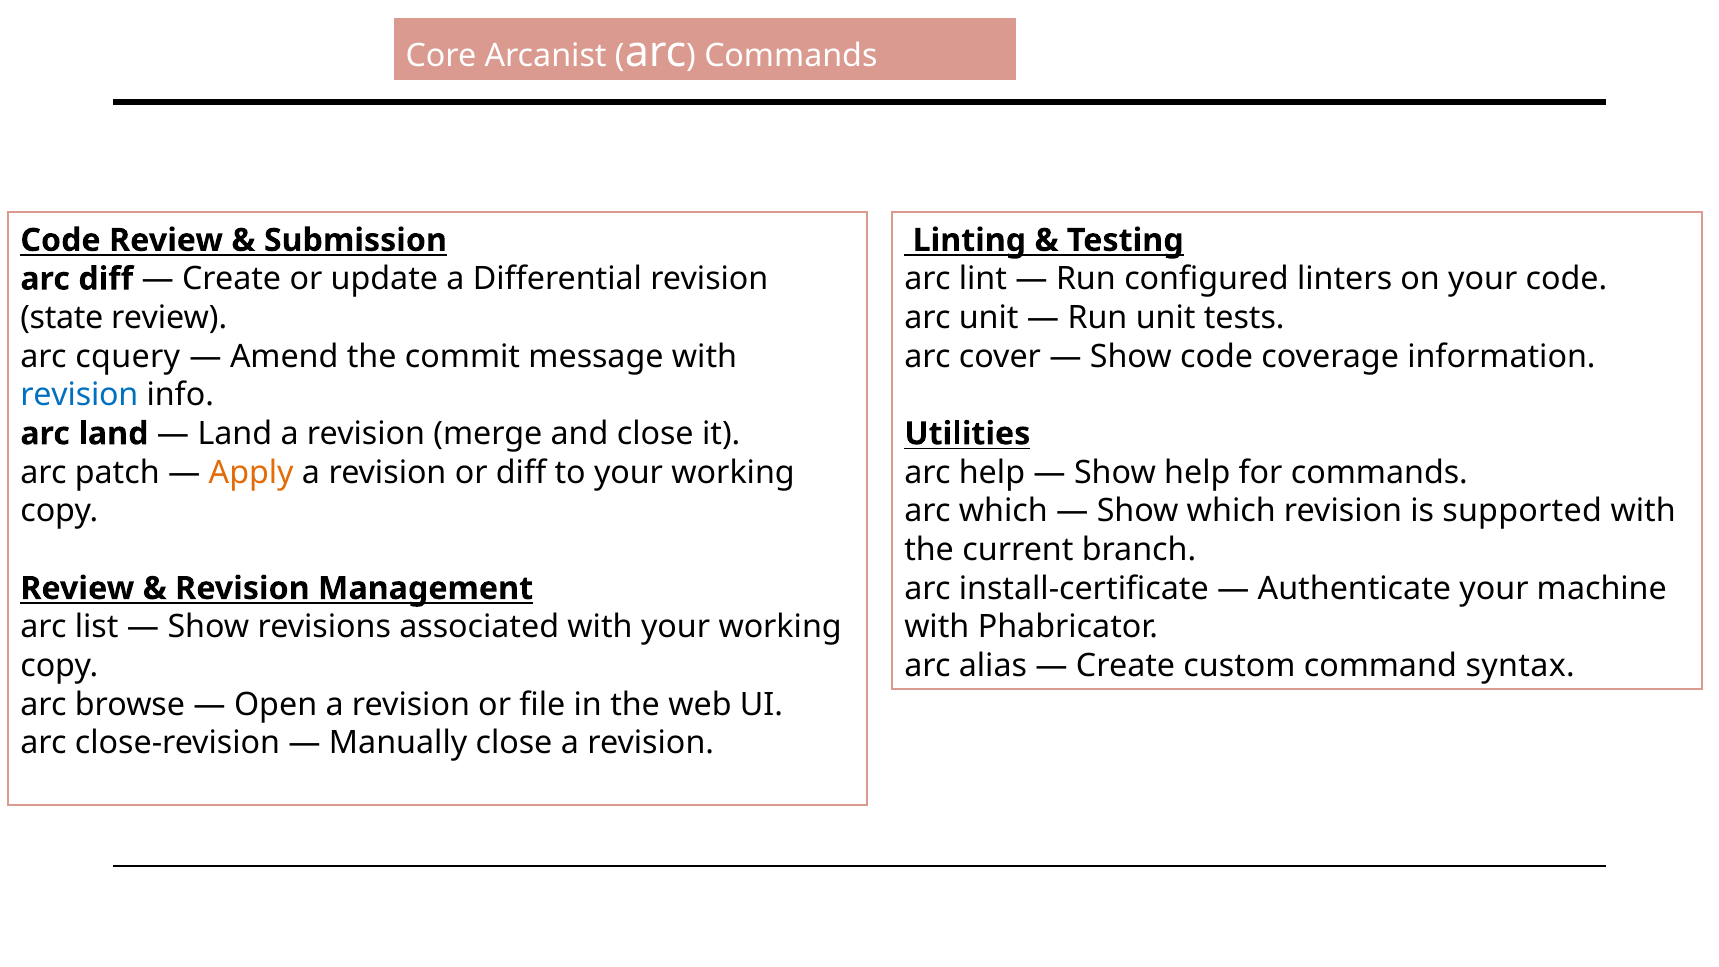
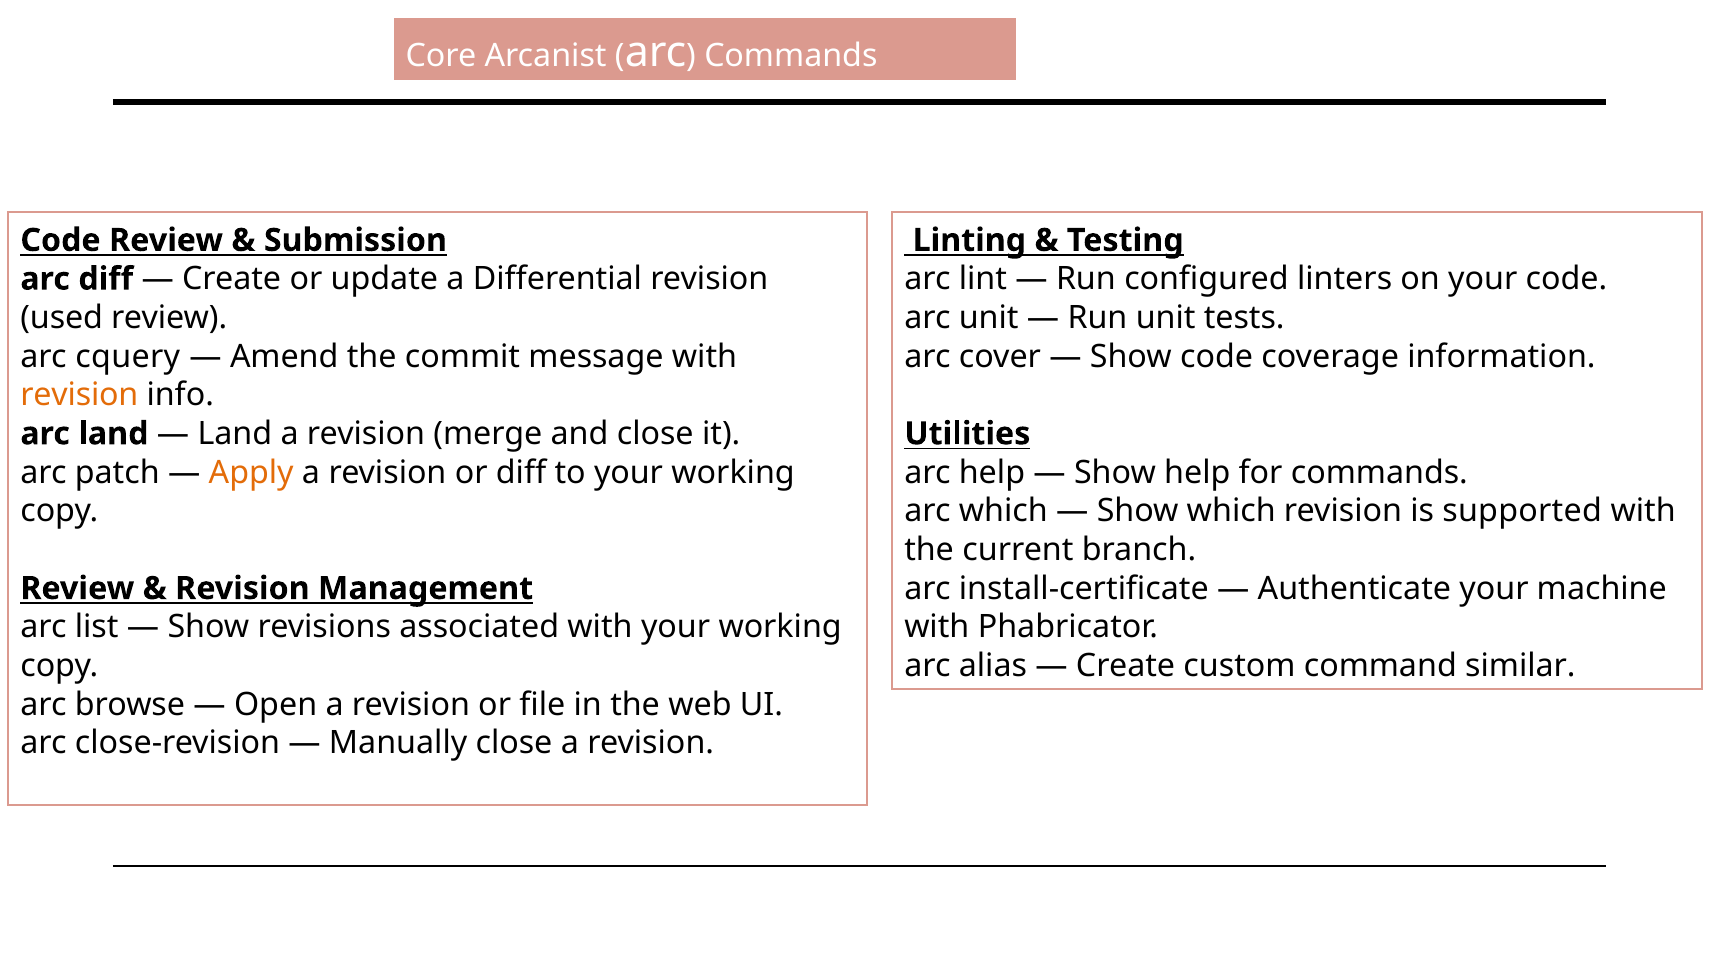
state: state -> used (62, 318)
revision colour: blue -> orange (79, 395)
syntax: syntax -> similar (1520, 666)
